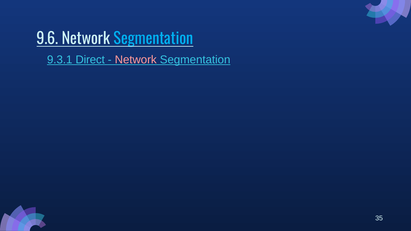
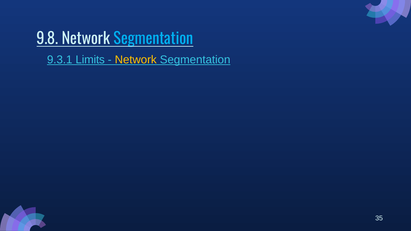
9.6: 9.6 -> 9.8 (47, 39)
Direct: Direct -> Limits (90, 60)
Network colour: pink -> yellow (136, 60)
